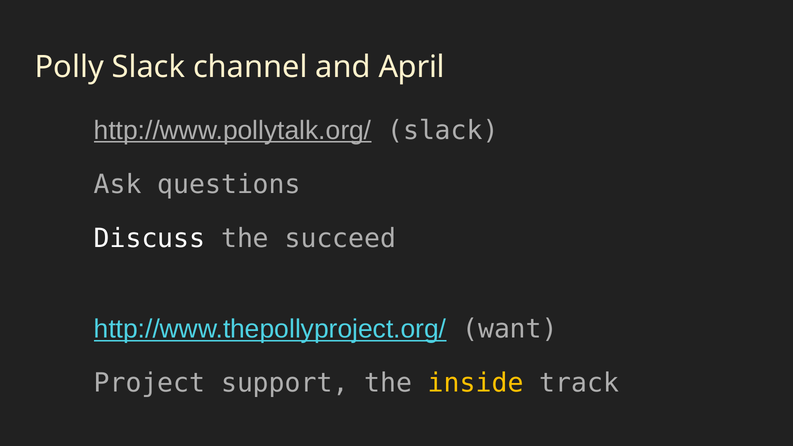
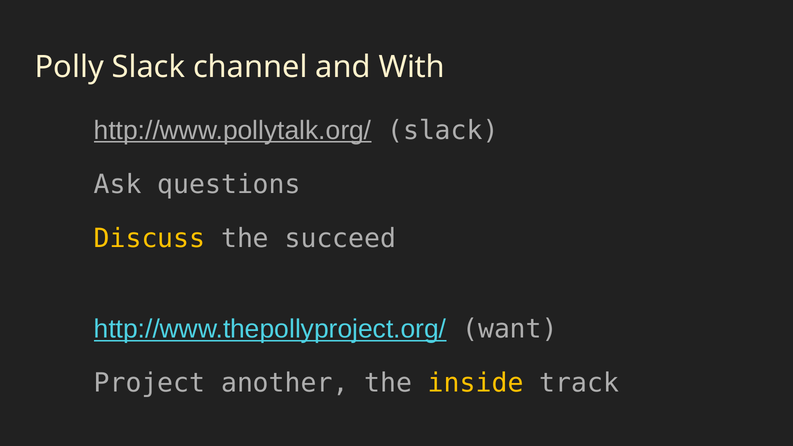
April: April -> With (412, 67)
Discuss colour: white -> yellow (150, 238)
support: support -> another (285, 383)
